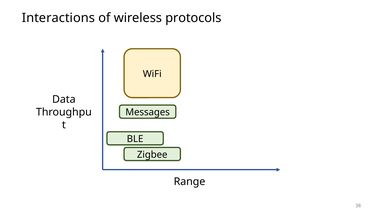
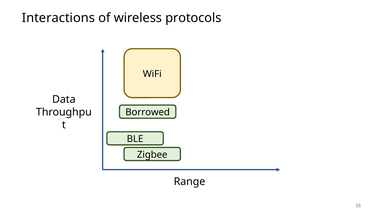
Messages: Messages -> Borrowed (148, 112)
